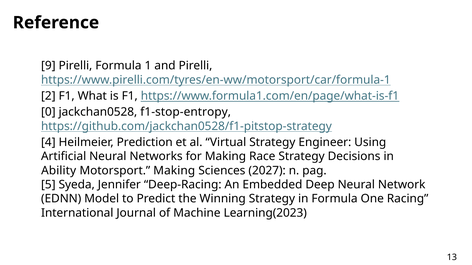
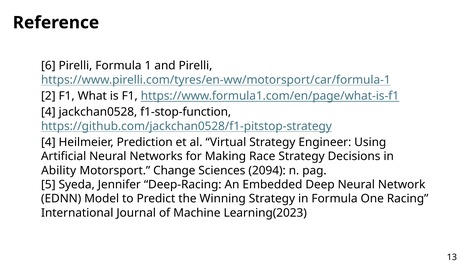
9: 9 -> 6 (48, 66)
0: 0 -> 4 (48, 112)
f1-stop-entropy: f1-stop-entropy -> f1-stop-function (186, 112)
Motorsport Making: Making -> Change (174, 171)
2027: 2027 -> 2094 (267, 171)
